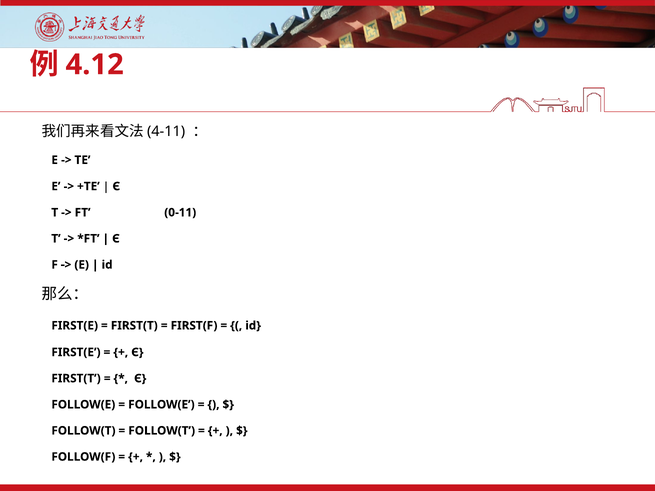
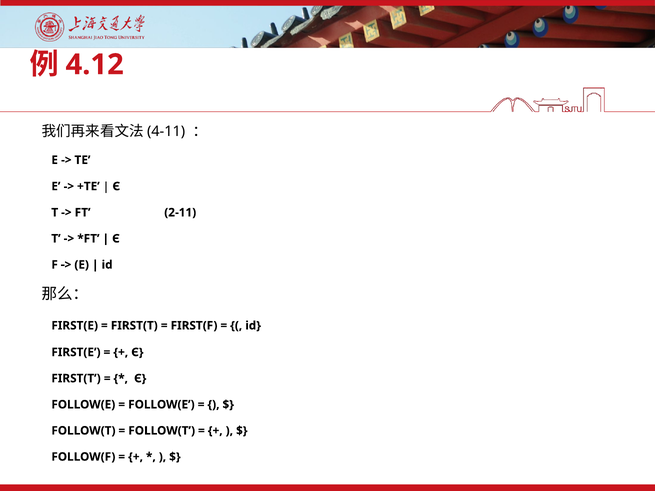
0-11: 0-11 -> 2-11 (180, 213)
